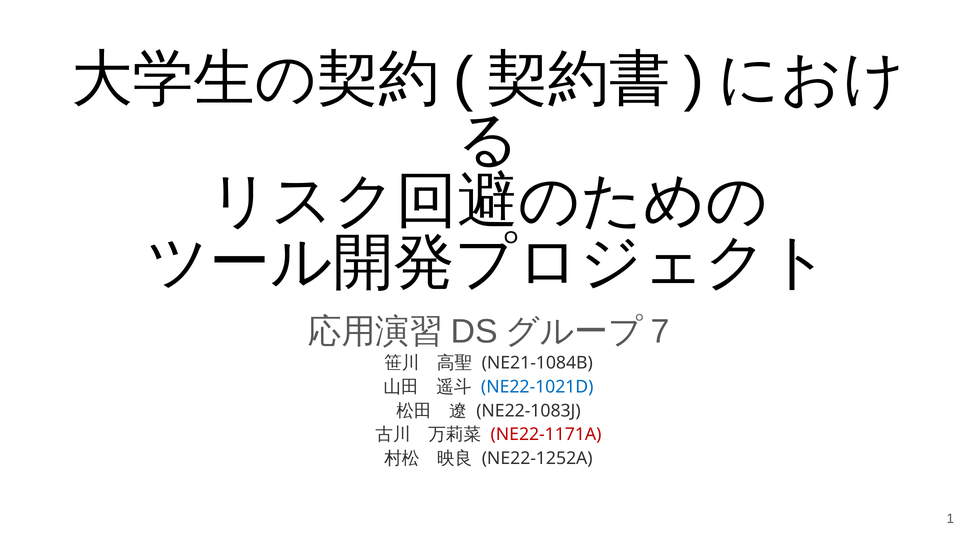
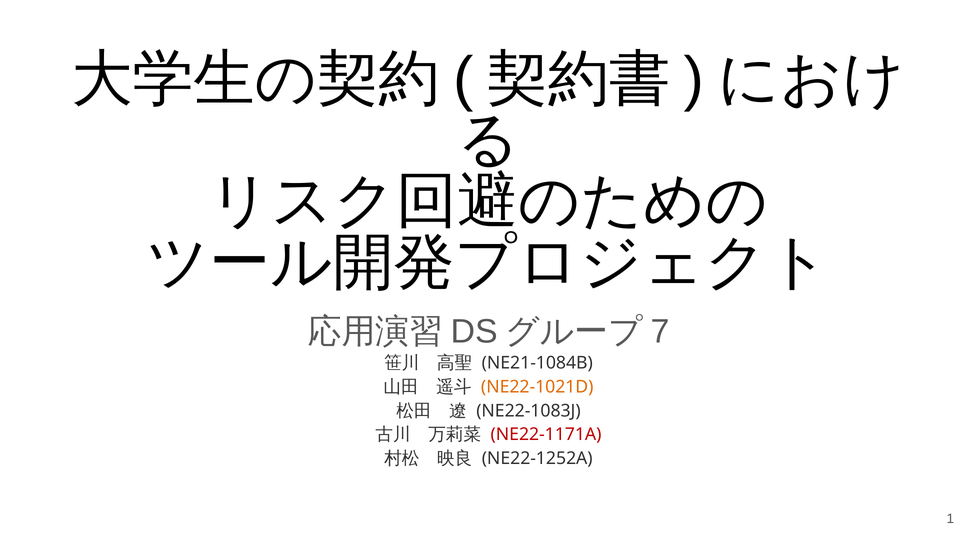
NE22-1021D colour: blue -> orange (537, 387)
